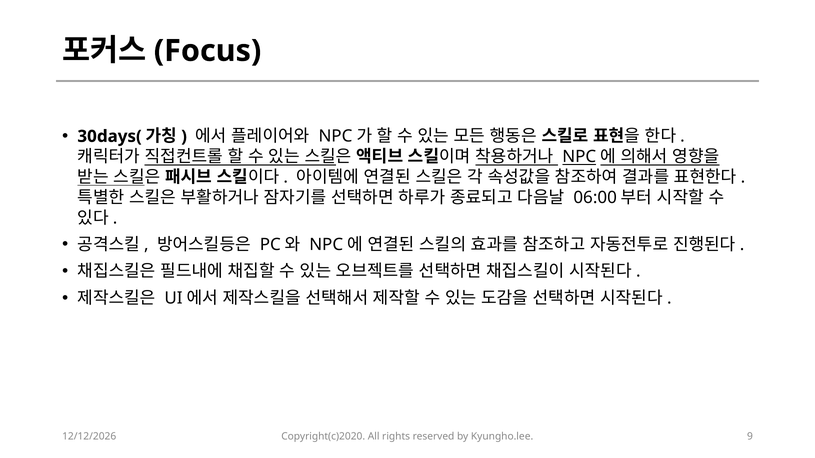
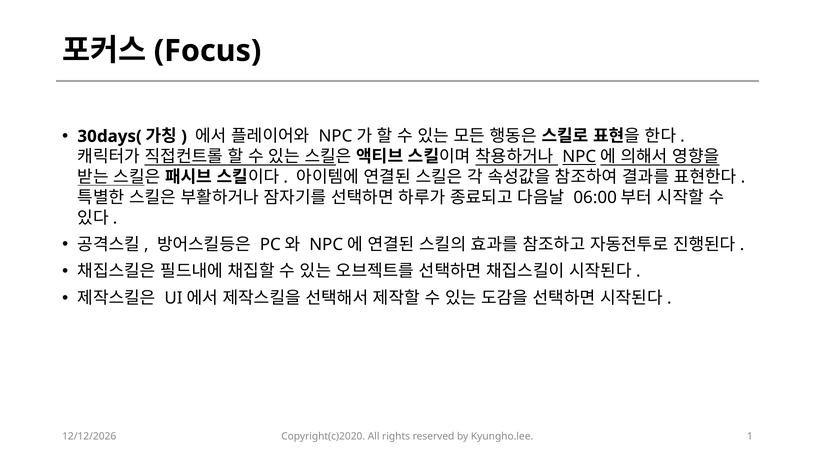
9: 9 -> 1 (750, 437)
